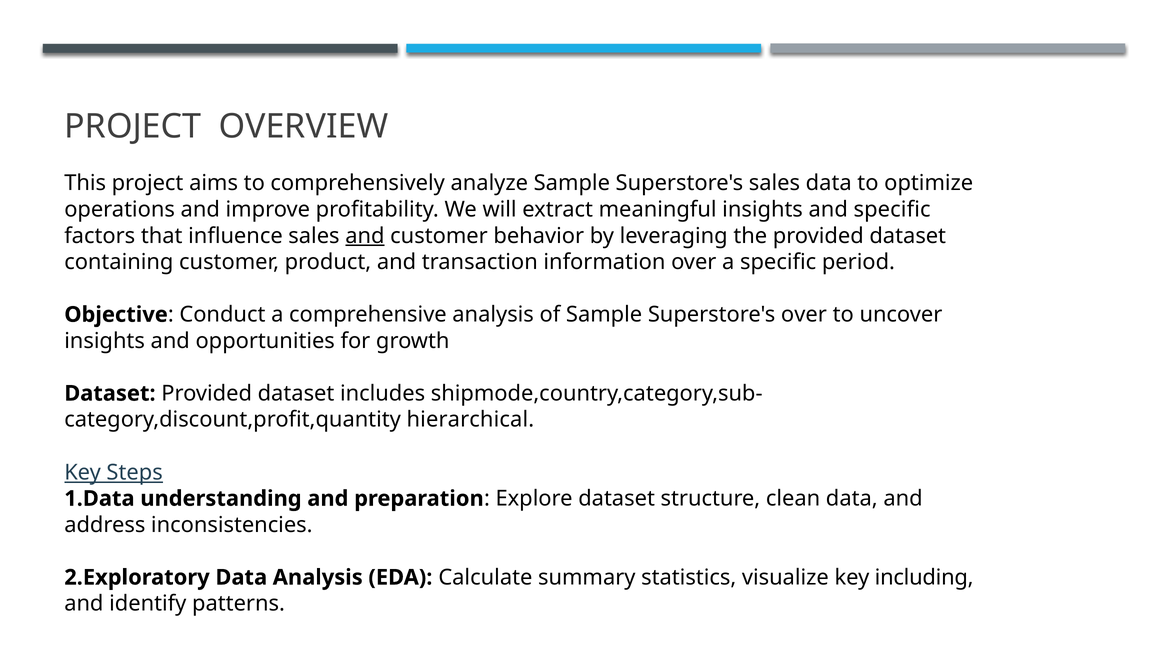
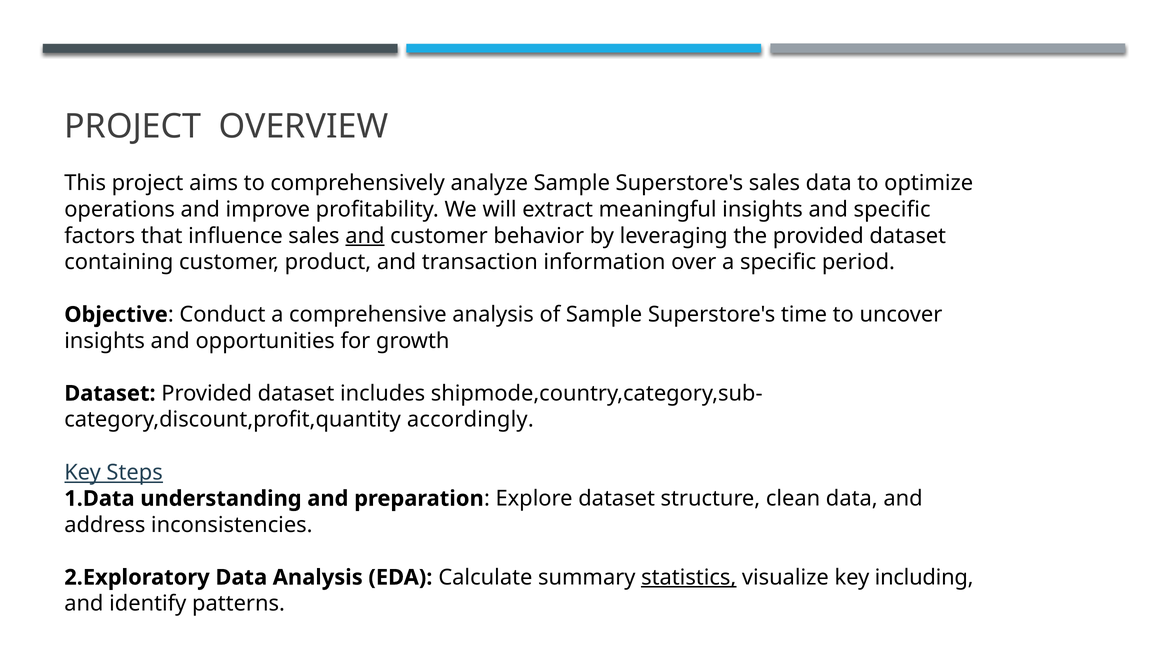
Superstore's over: over -> time (804, 315)
hierarchical: hierarchical -> accordingly (470, 420)
statistics underline: none -> present (689, 577)
